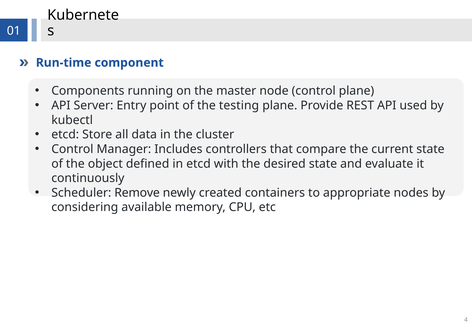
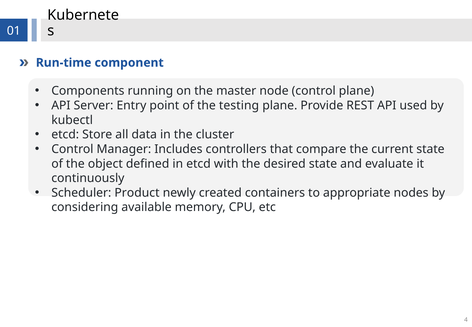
Remove: Remove -> Product (137, 193)
